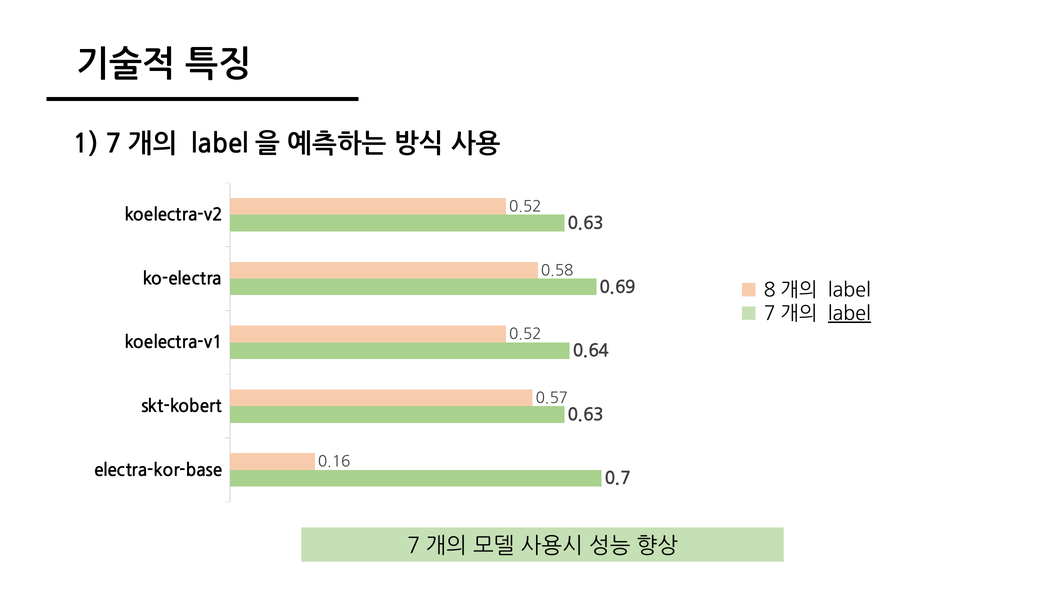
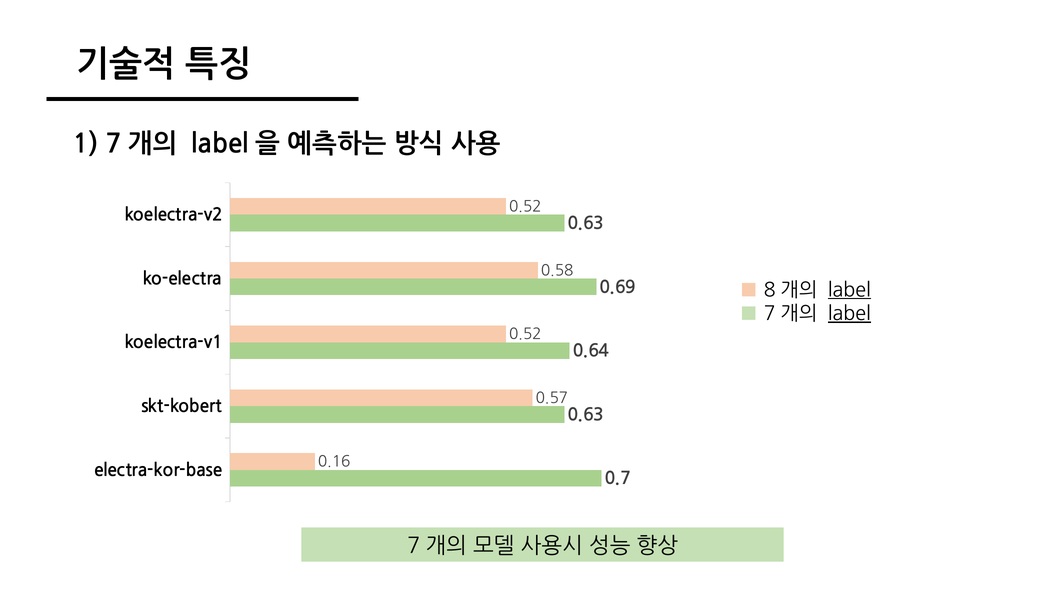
label underline: none -> present (849, 290)
